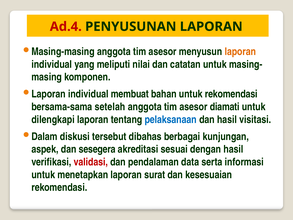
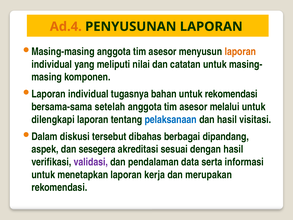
Ad.4 colour: red -> orange (66, 27)
membuat: membuat -> tugasnya (130, 94)
diamati: diamati -> melalui (225, 107)
kunjungan: kunjungan -> dipandang (226, 136)
validasi colour: red -> purple (91, 162)
surat: surat -> kerja (155, 175)
kesesuaian: kesesuaian -> merupakan (209, 175)
